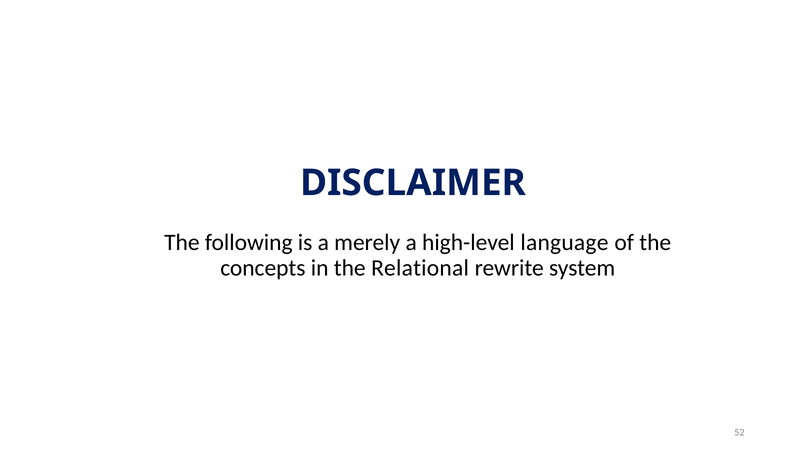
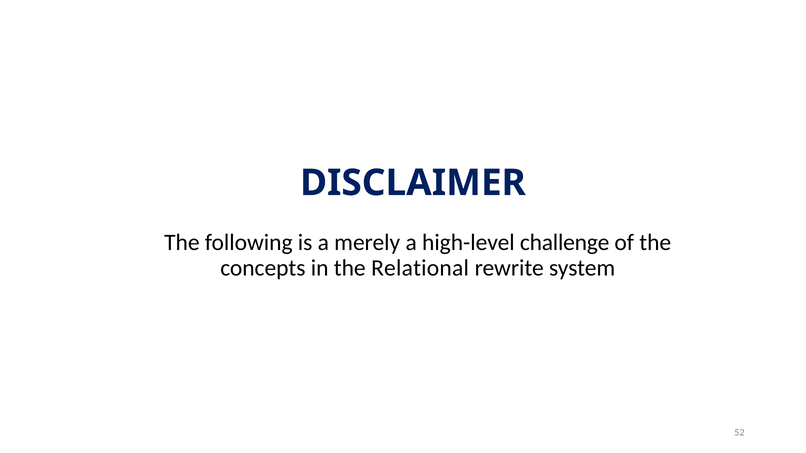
language: language -> challenge (565, 243)
